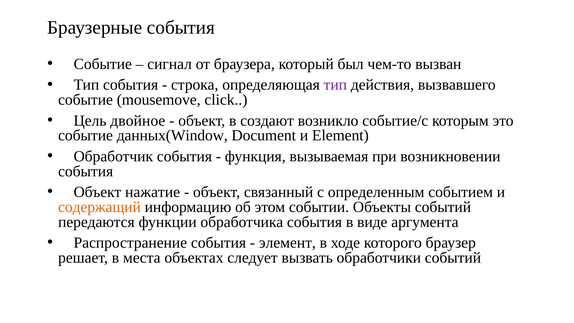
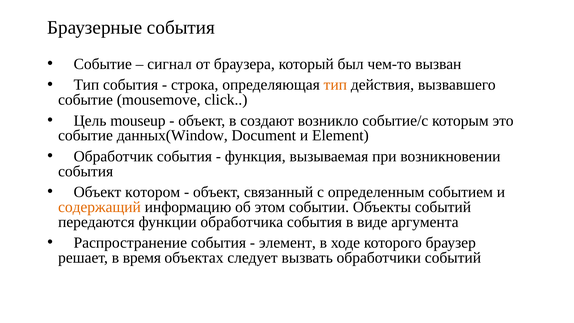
тип colour: purple -> orange (335, 85)
двойное: двойное -> mouseup (138, 121)
нажатие: нажатие -> котором (153, 192)
места: места -> время (142, 258)
